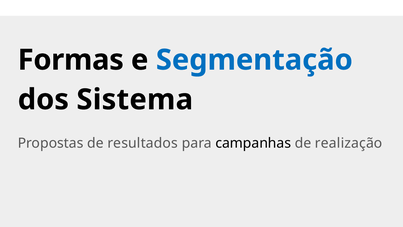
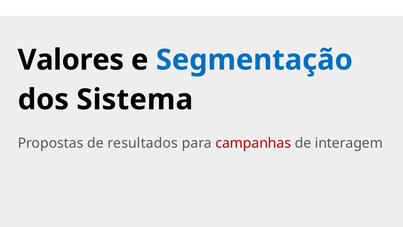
Formas: Formas -> Valores (71, 60)
campanhas colour: black -> red (253, 143)
realização: realização -> interagem (349, 143)
